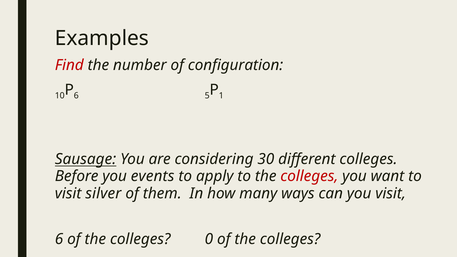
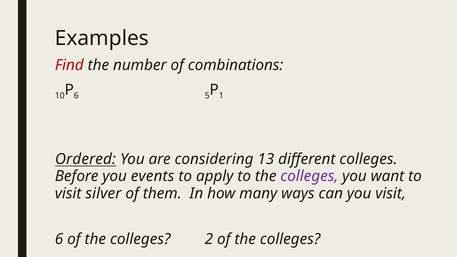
configuration: configuration -> combinations (236, 65)
Sausage: Sausage -> Ordered (85, 159)
30: 30 -> 13 (266, 159)
colleges colour: red -> purple (309, 176)
0: 0 -> 2 (209, 239)
